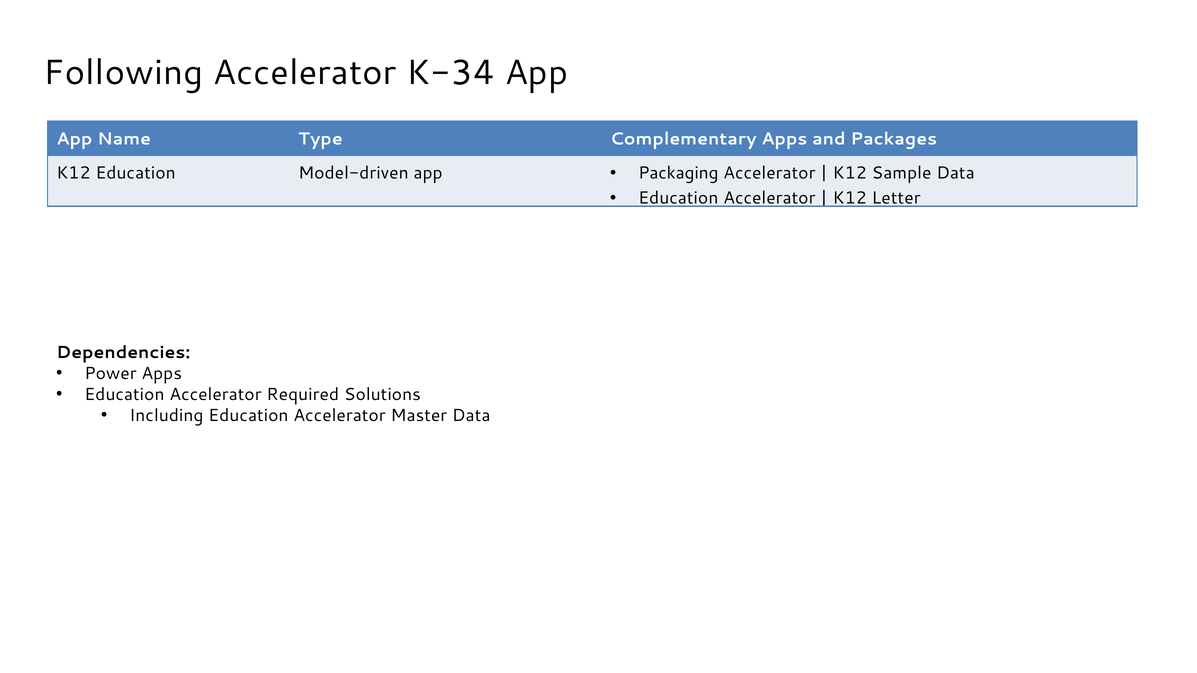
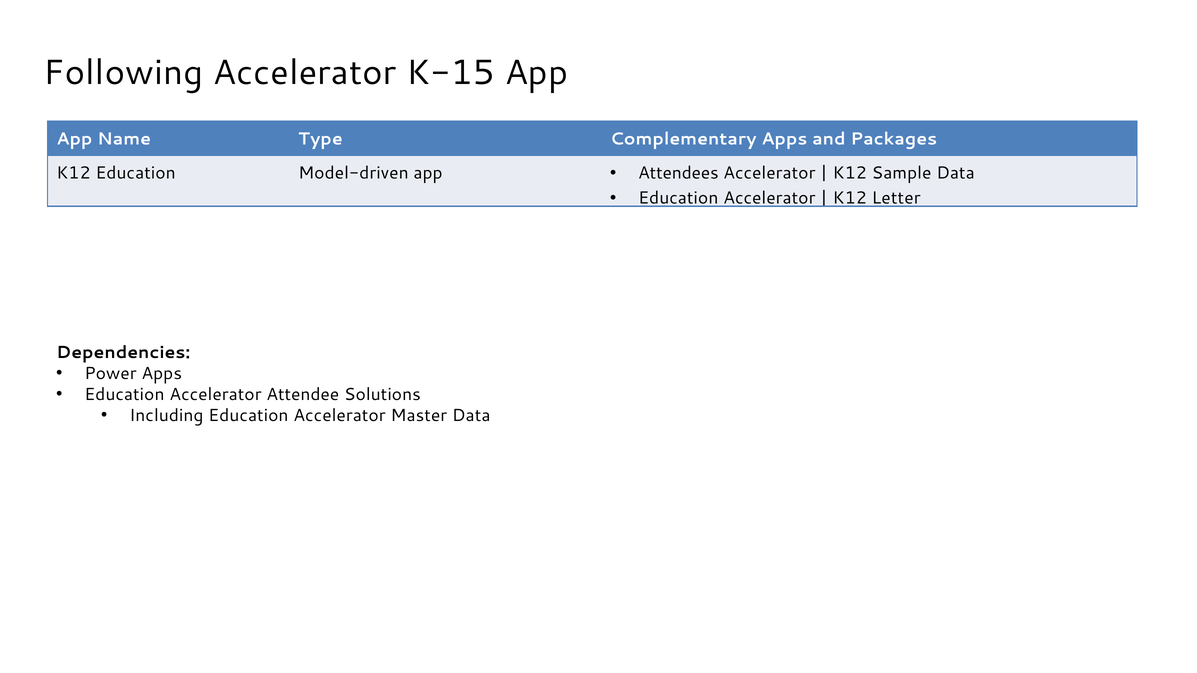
K-34: K-34 -> K-15 (451, 73)
Packaging: Packaging -> Attendees (678, 173)
Required: Required -> Attendee (303, 395)
